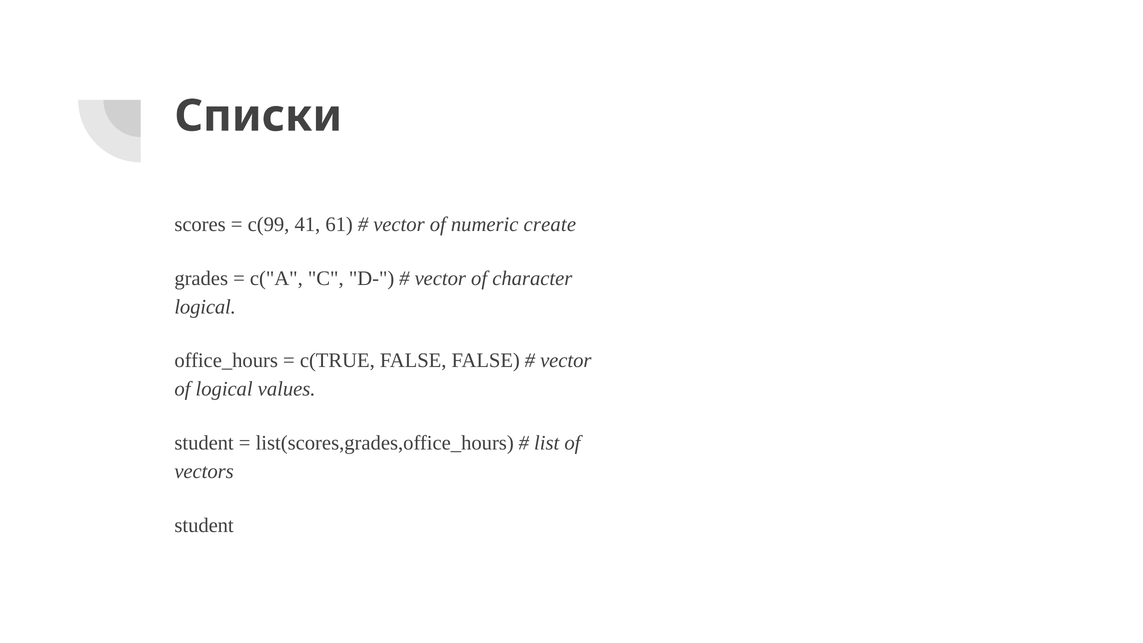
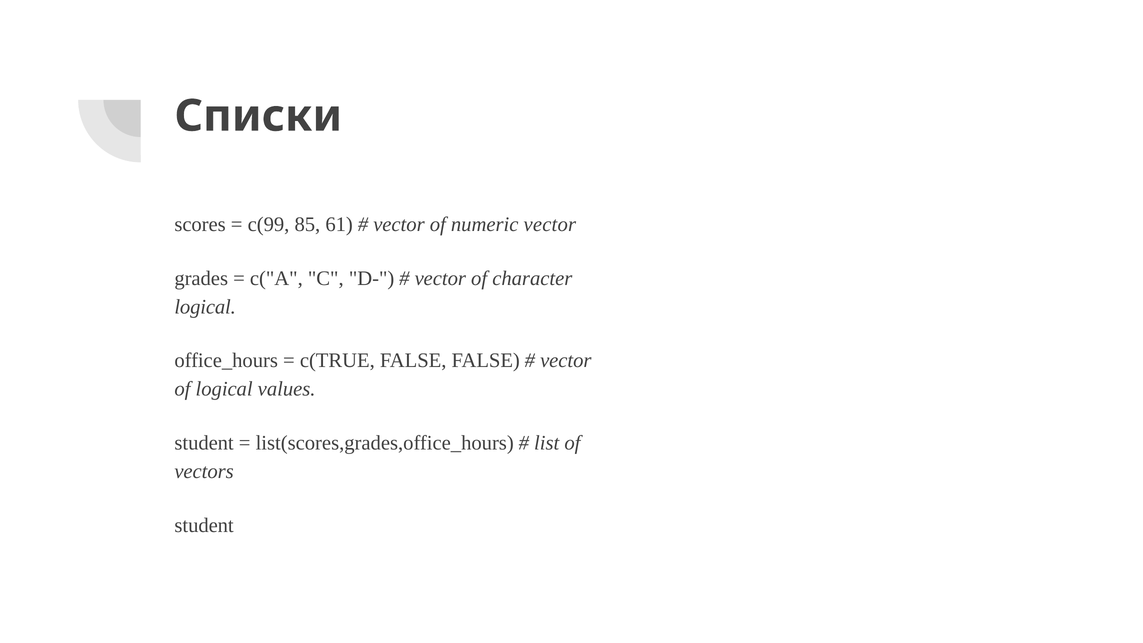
41: 41 -> 85 (307, 224)
numeric create: create -> vector (550, 224)
